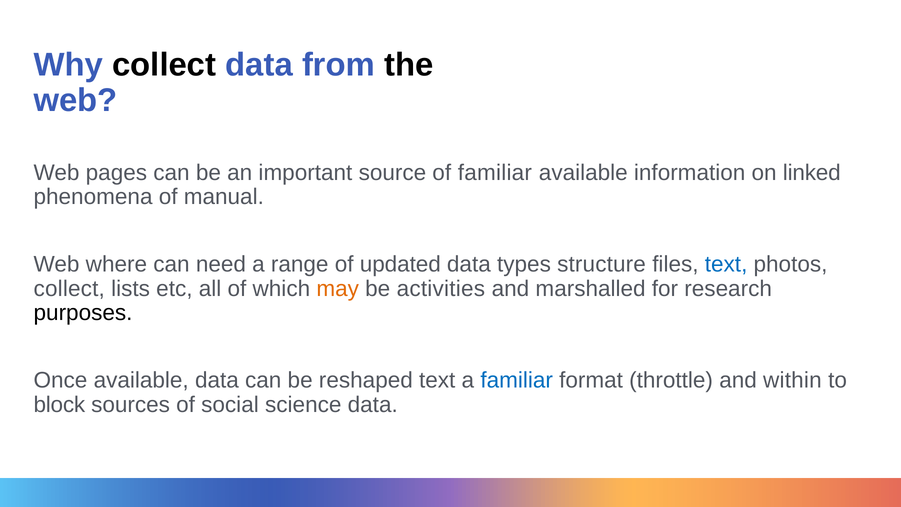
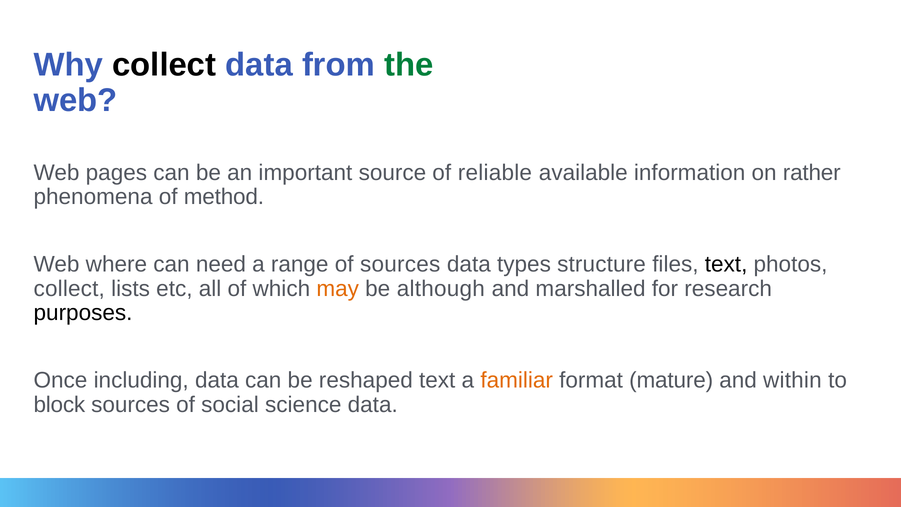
the colour: black -> green (409, 65)
of familiar: familiar -> reliable (495, 173)
linked: linked -> rather (812, 173)
manual: manual -> method (224, 197)
of updated: updated -> sources (400, 264)
text colour: blue -> black (726, 264)
activities: activities -> although (441, 289)
Once available: available -> including (141, 380)
familiar colour: blue -> orange (517, 380)
throttle: throttle -> mature (671, 380)
